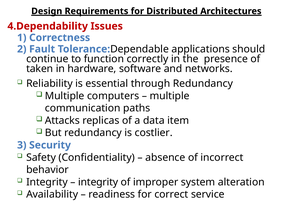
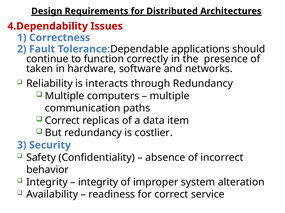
essential: essential -> interacts (107, 84)
Attacks: Attacks -> Correct (62, 121)
